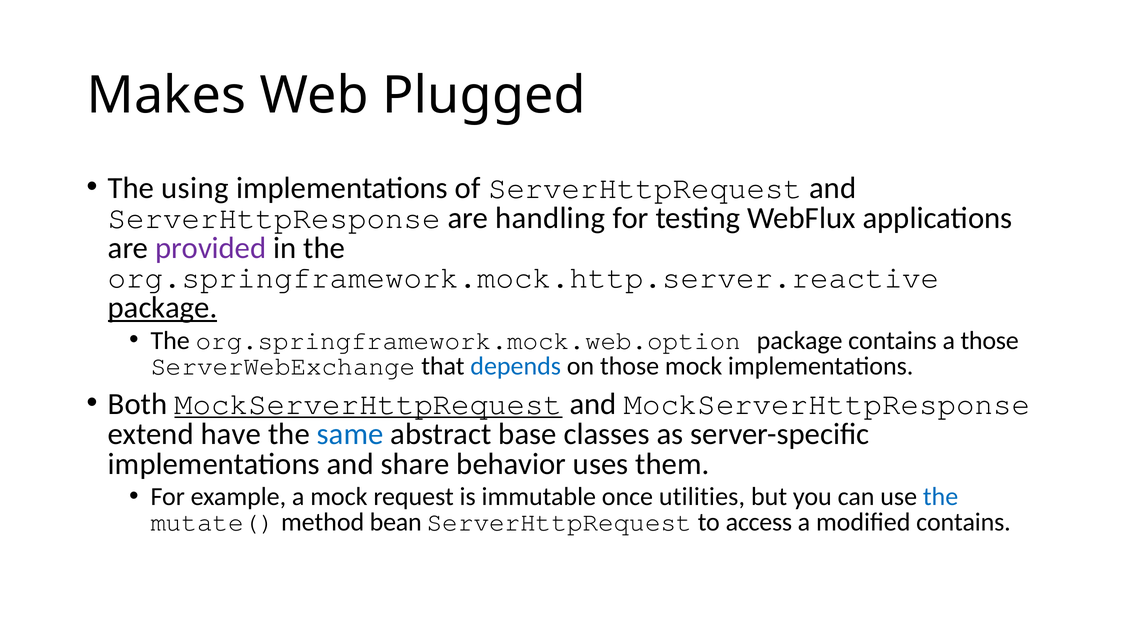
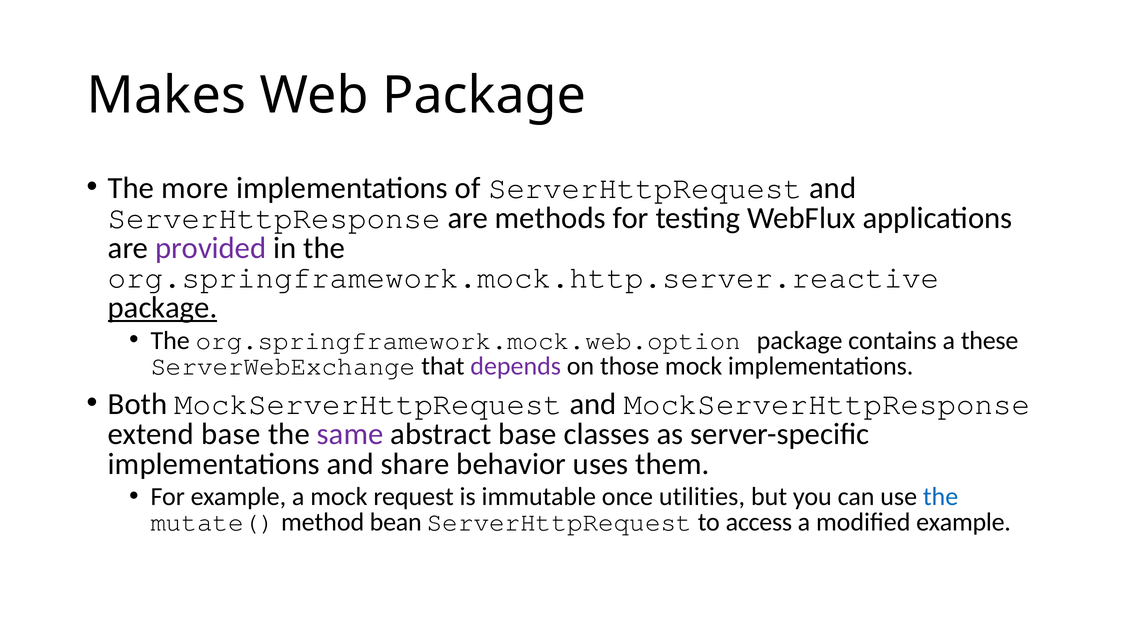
Web Plugged: Plugged -> Package (484, 95)
using: using -> more (195, 188)
handling: handling -> methods (550, 218)
a those: those -> these (990, 341)
depends colour: blue -> purple (516, 366)
MockServerHttpRequest underline: present -> none (368, 404)
extend have: have -> base (231, 434)
same colour: blue -> purple (350, 434)
modified contains: contains -> example (964, 522)
